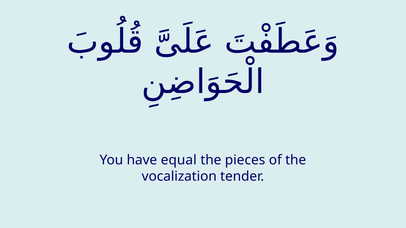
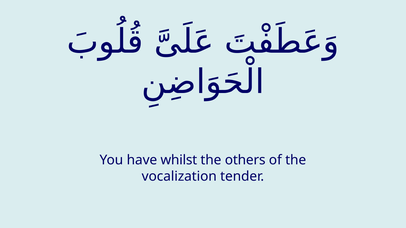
equal: equal -> whilst (179, 160)
pieces: pieces -> others (245, 160)
